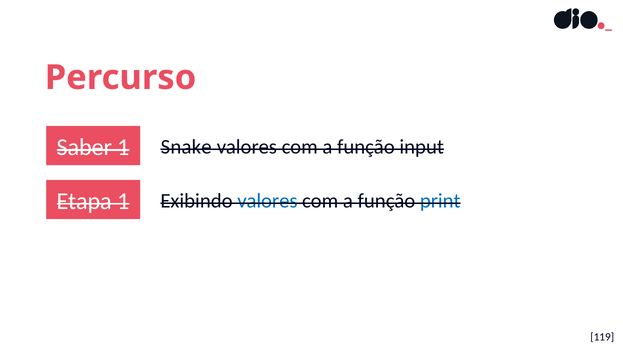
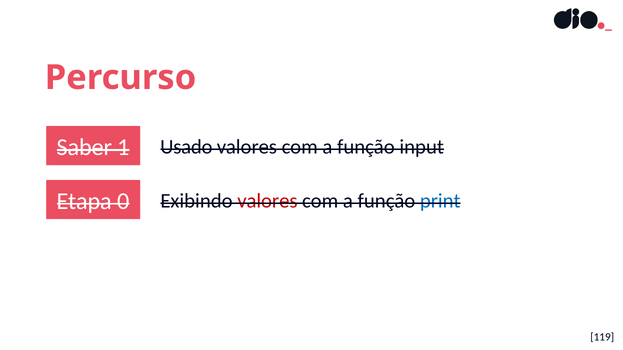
Snake: Snake -> Usado (186, 147)
Etapa 1: 1 -> 0 (124, 201)
valores colour: blue -> red (267, 201)
